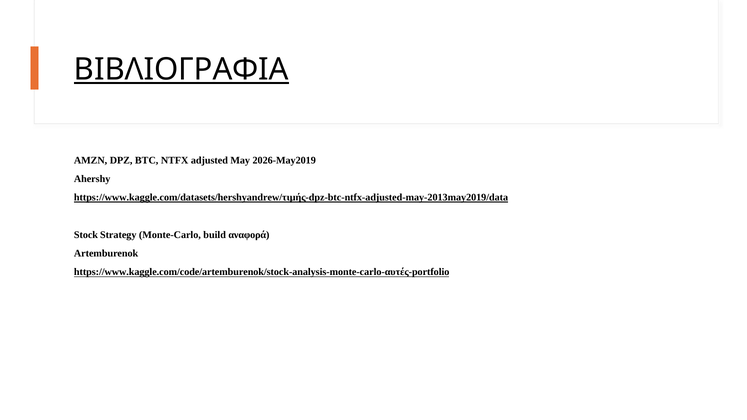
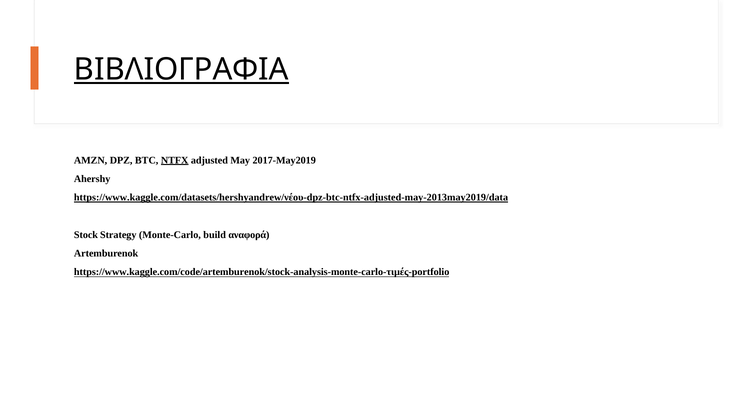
NTFX underline: none -> present (175, 160)
2026-May2019: 2026-May2019 -> 2017-May2019 (284, 160)
https://www.kaggle.com/datasets/hershyandrew/τιμής-dpz-btc-ntfx-adjusted-may-2013may2019/data: https://www.kaggle.com/datasets/hershyandrew/τιμής-dpz-btc-ntfx-adjusted-may-2013may2019/data -> https://www.kaggle.com/datasets/hershyandrew/νέου-dpz-btc-ntfx-adjusted-may-2013may2019/data (291, 198)
https://www.kaggle.com/code/artemburenok/stock-analysis-monte-carlo-αυτές-portfolio: https://www.kaggle.com/code/artemburenok/stock-analysis-monte-carlo-αυτές-portfolio -> https://www.kaggle.com/code/artemburenok/stock-analysis-monte-carlo-τιμές-portfolio (262, 272)
